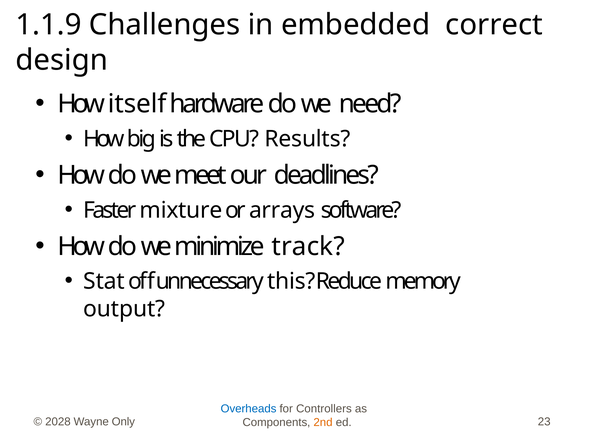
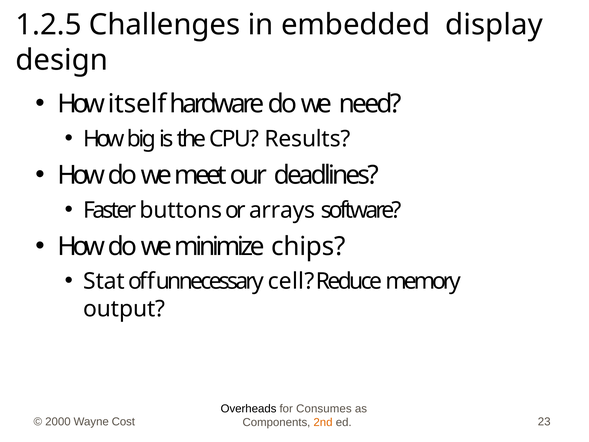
1.1.9: 1.1.9 -> 1.2.5 (49, 25)
correct: correct -> display (494, 25)
mixture: mixture -> buttons (181, 210)
track: track -> chips (308, 246)
this: this -> cell (291, 281)
Overheads colour: blue -> black (249, 408)
Controllers: Controllers -> Consumes (324, 408)
2028: 2028 -> 2000 (58, 422)
Only: Only -> Cost (123, 422)
